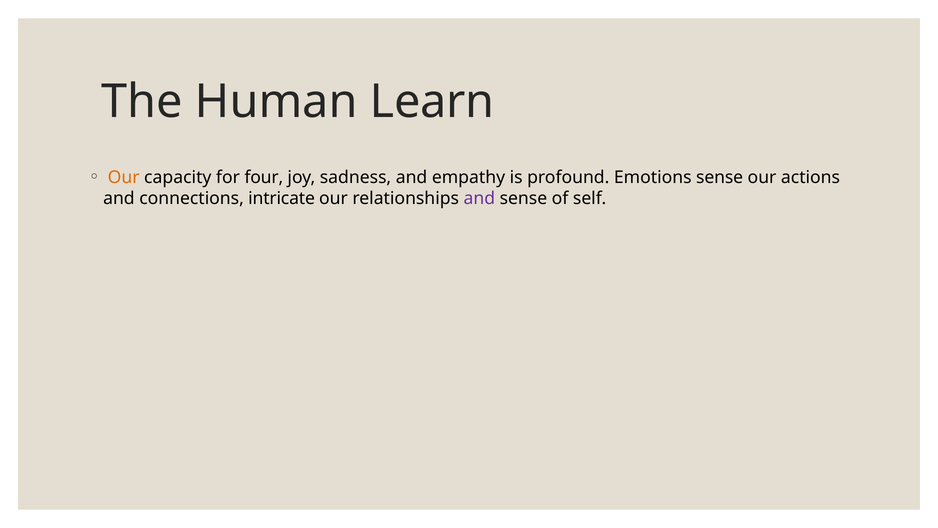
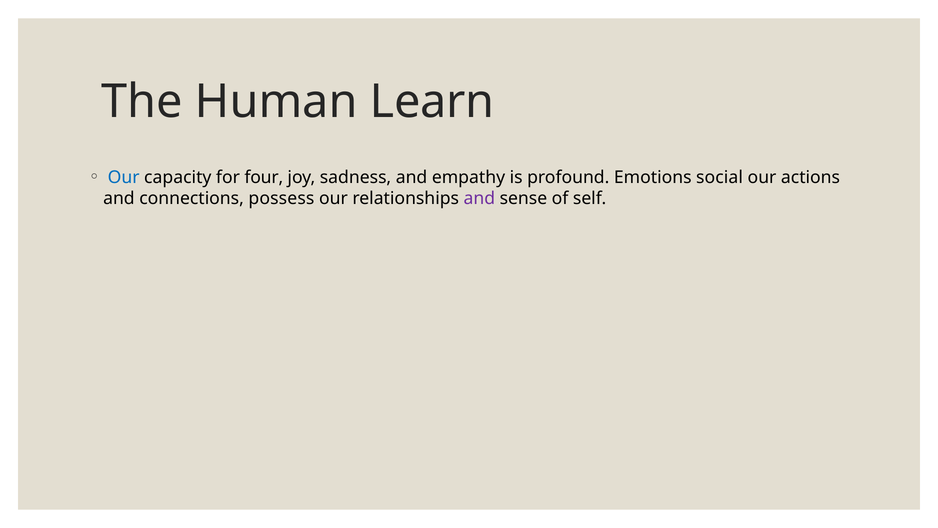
Our colour: orange -> blue (124, 177)
Emotions sense: sense -> social (720, 177)
intricate: intricate -> possess (281, 198)
